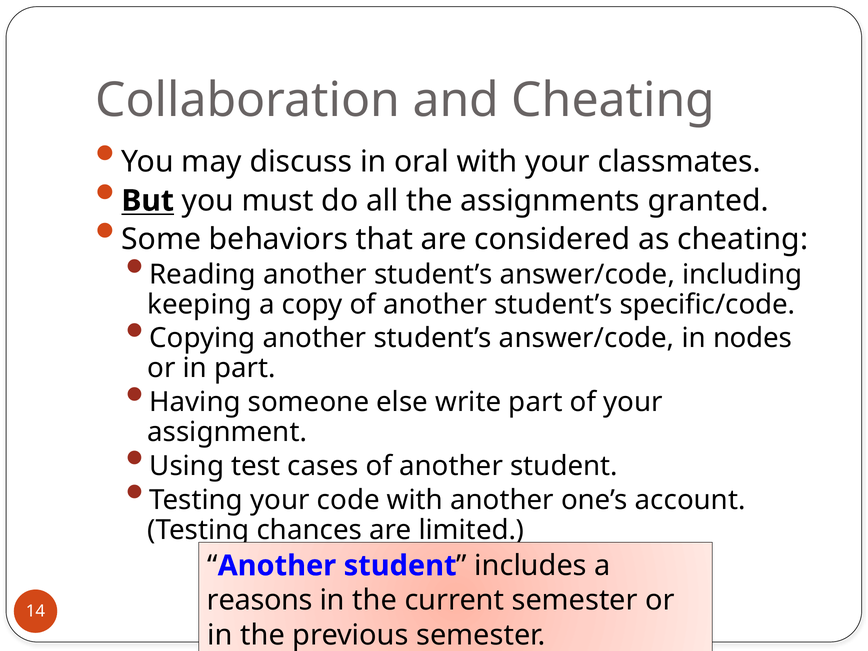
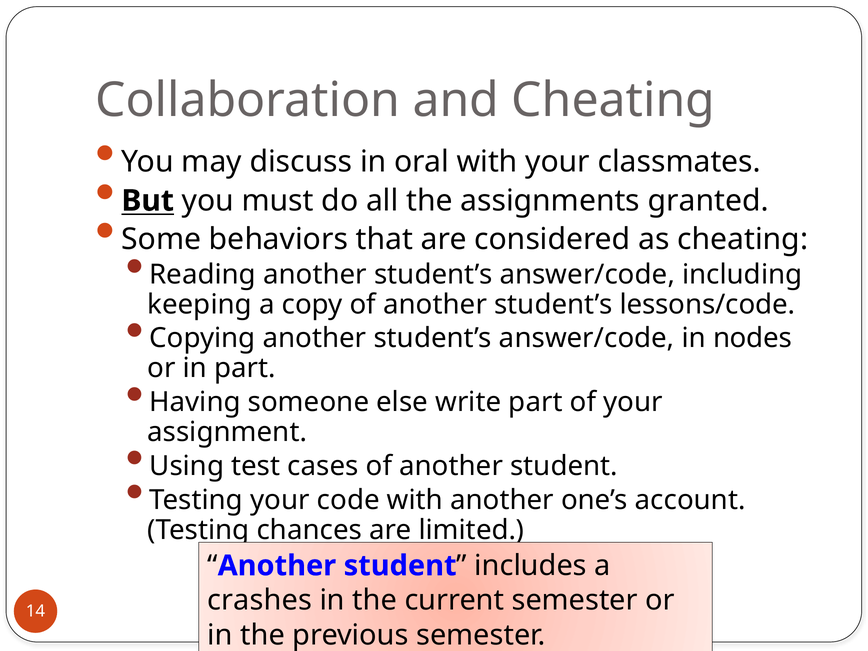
specific/code: specific/code -> lessons/code (707, 304)
reasons: reasons -> crashes (260, 600)
